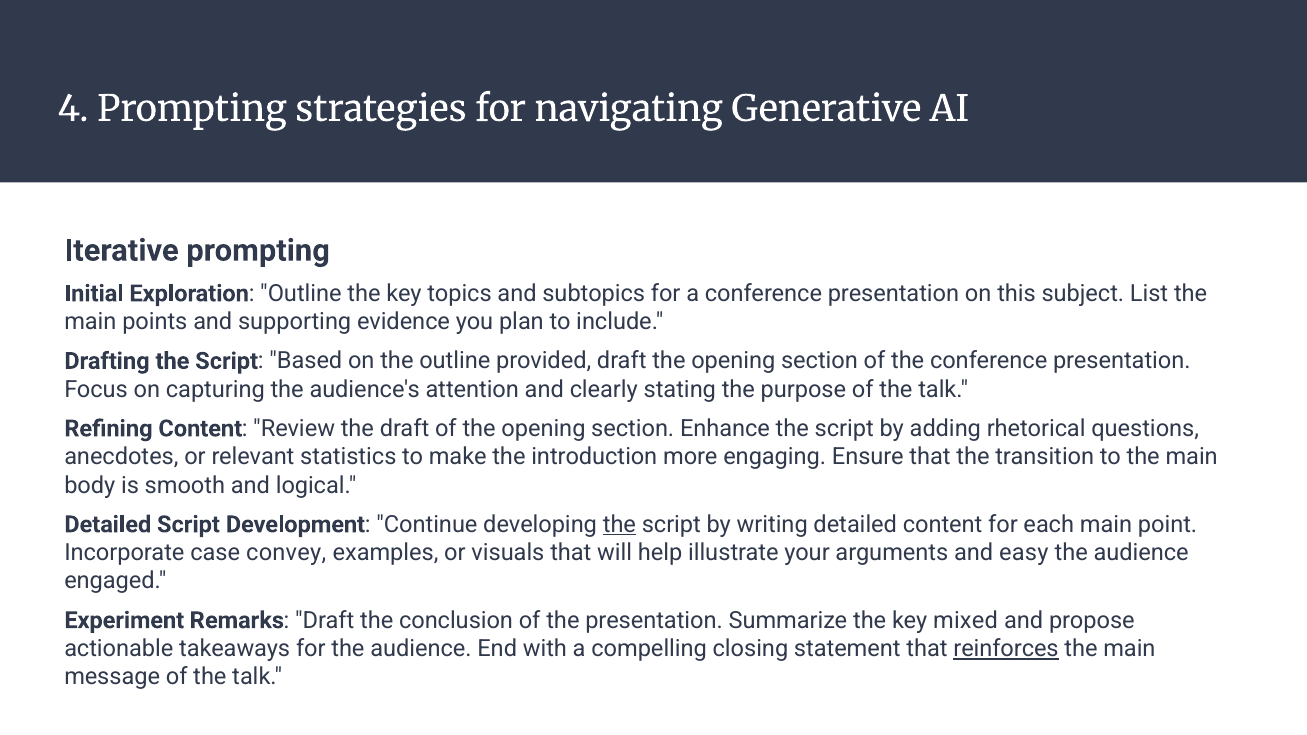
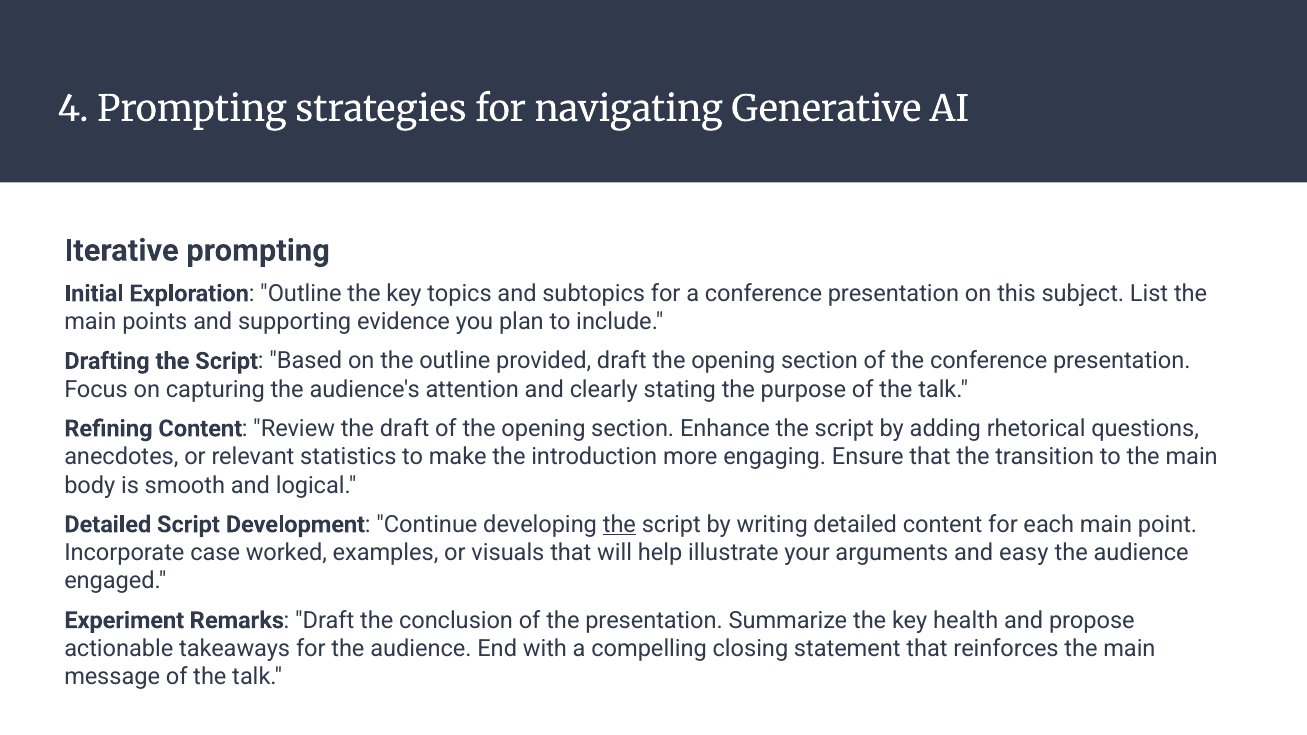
convey: convey -> worked (286, 553)
mixed: mixed -> health (966, 621)
reinforces underline: present -> none (1006, 649)
